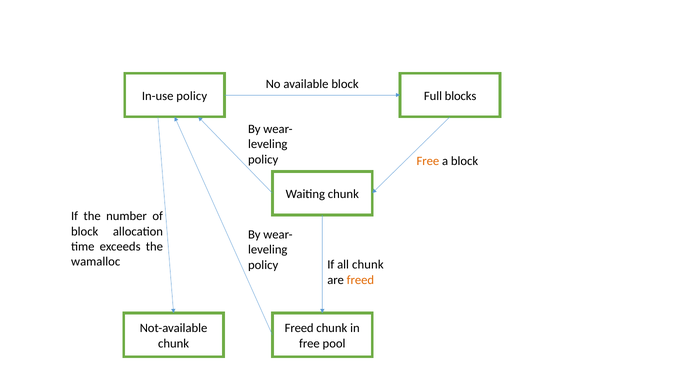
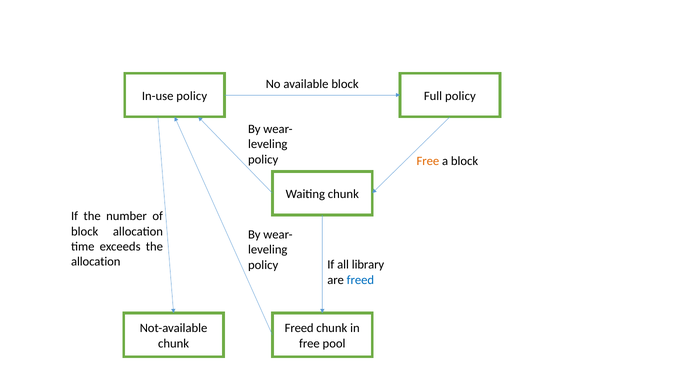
Full blocks: blocks -> policy (460, 96)
wamalloc: wamalloc -> allocation (96, 262)
all chunk: chunk -> library (368, 265)
freed colour: orange -> blue (360, 280)
